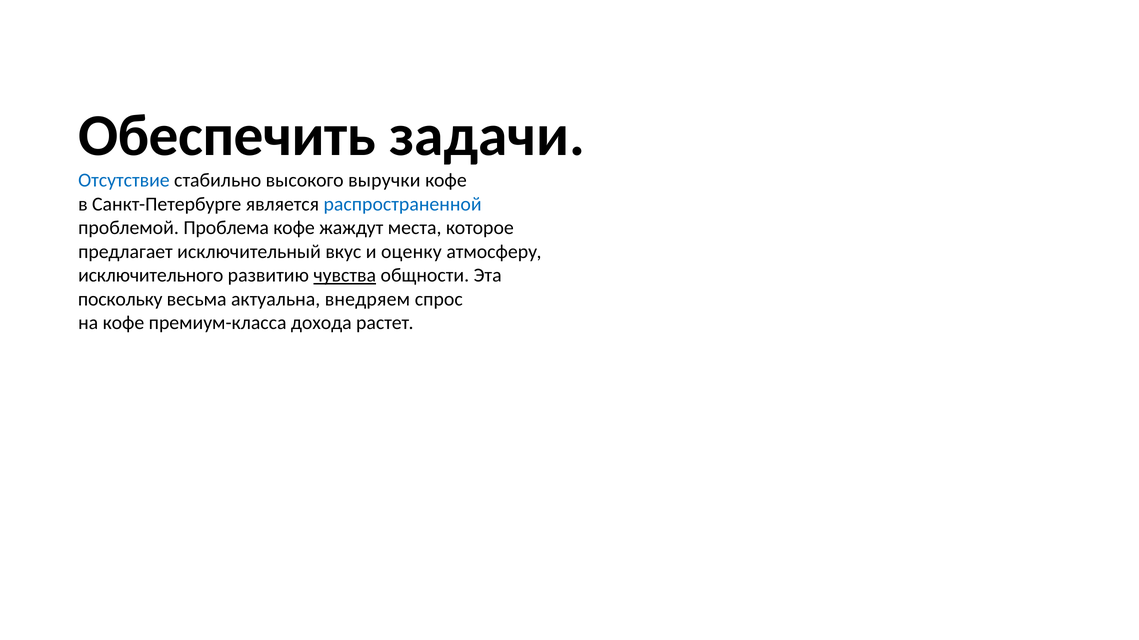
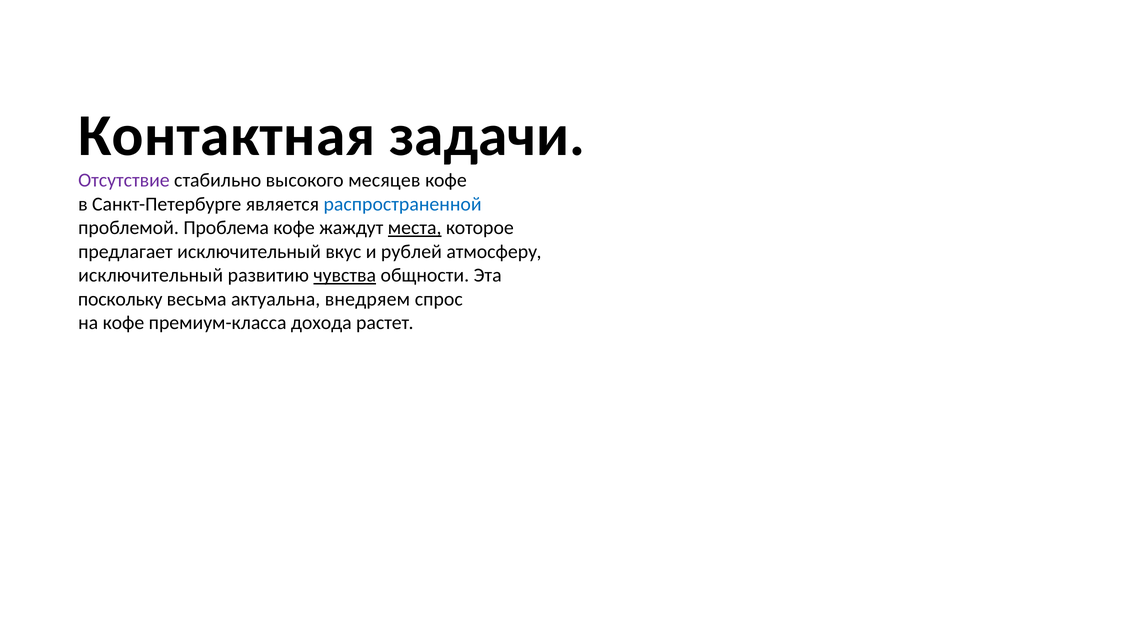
Обеспечить: Обеспечить -> Контактная (227, 136)
Отсутствие colour: blue -> purple (124, 180)
выручки: выручки -> месяцев (384, 180)
места underline: none -> present (415, 228)
оценку: оценку -> рублей (411, 252)
исключительного: исключительного -> исключительный (151, 276)
